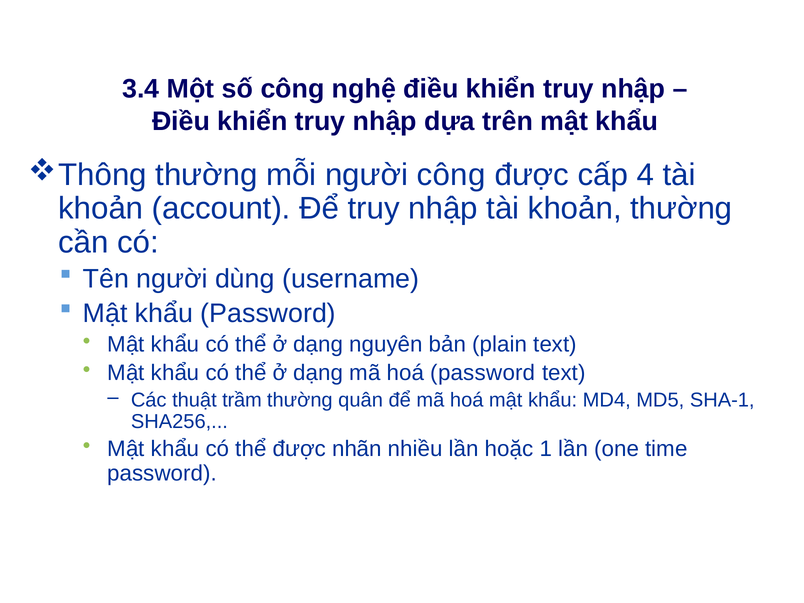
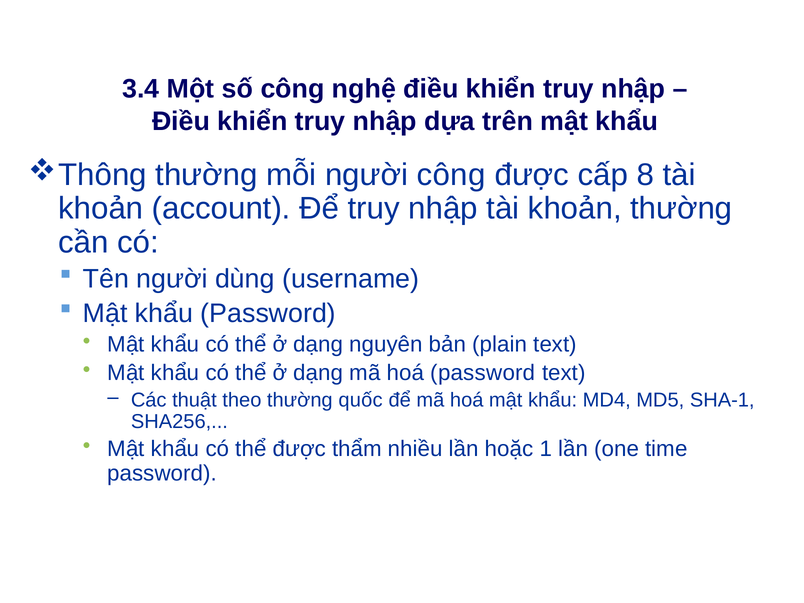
4: 4 -> 8 (645, 175)
trầm: trầm -> theo (242, 400)
quân: quân -> quốc (361, 400)
nhãn: nhãn -> thẩm (357, 449)
